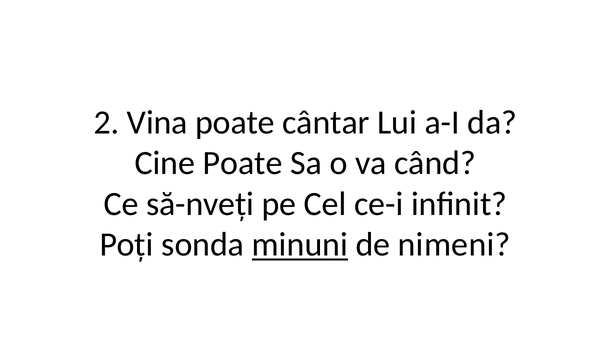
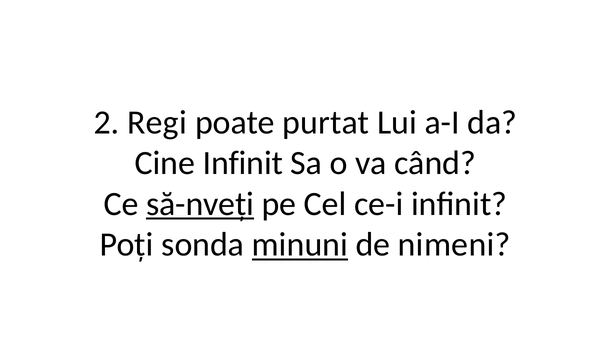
Vina: Vina -> Regi (157, 122)
cântar: cântar -> purtat (326, 122)
Cine Poate: Poate -> Infinit (243, 163)
să-nveți underline: none -> present (200, 204)
